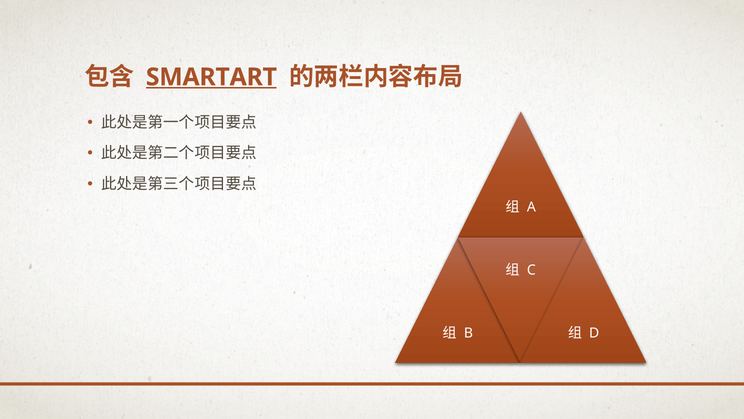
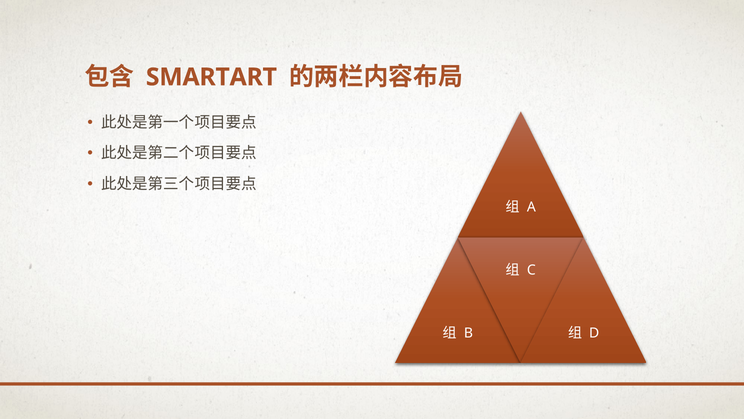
SMARTART underline: present -> none (211, 77)
